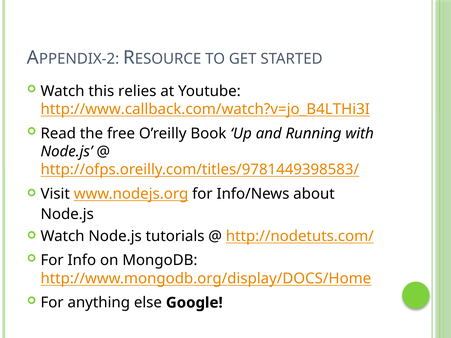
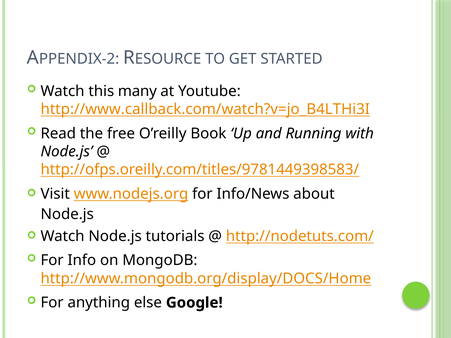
relies: relies -> many (137, 91)
